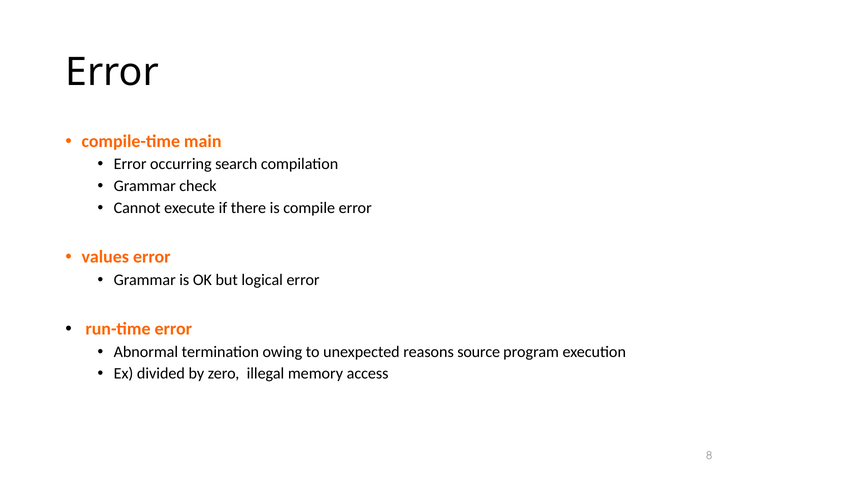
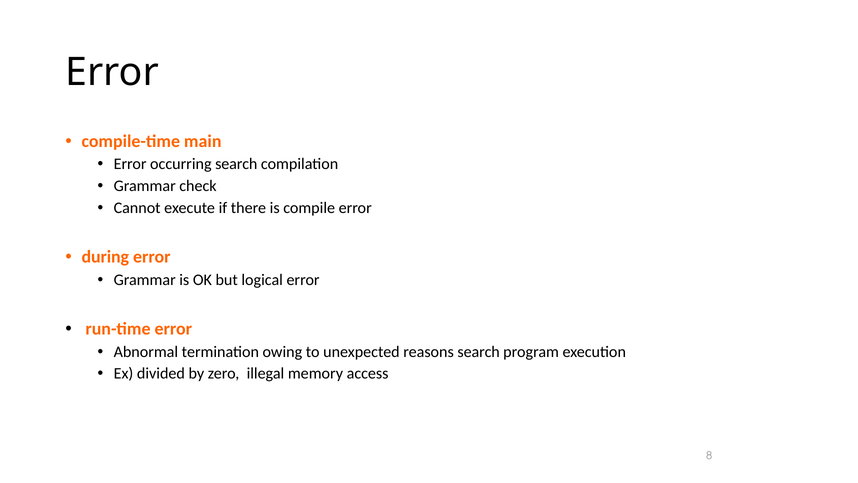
values: values -> during (105, 257)
reasons source: source -> search (479, 352)
